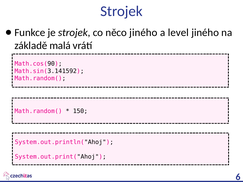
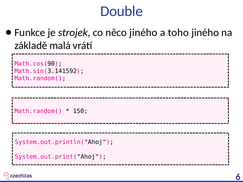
Strojek: Strojek -> Double (122, 11)
level: level -> toho (178, 33)
